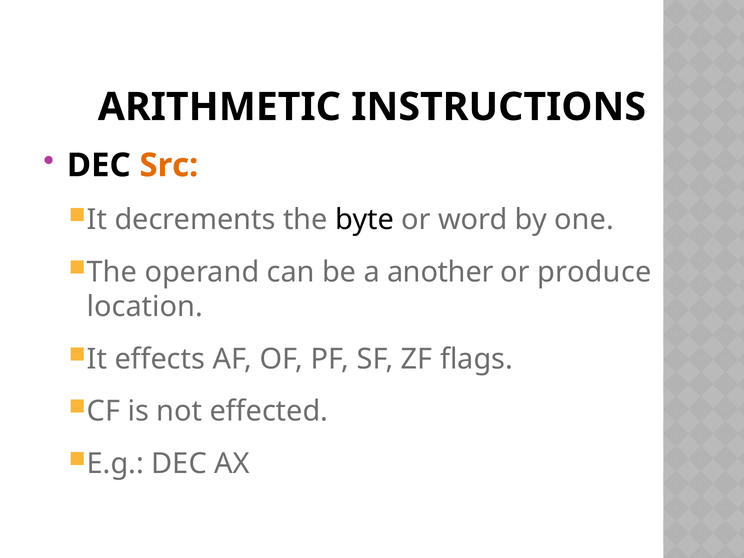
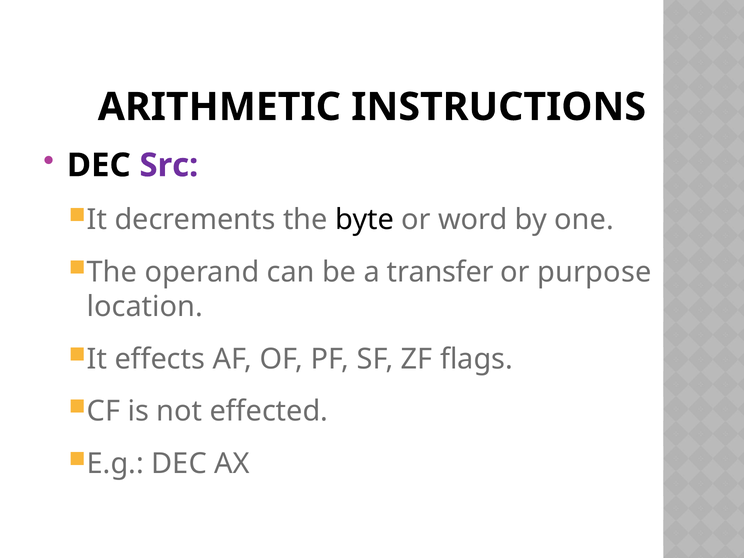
Src colour: orange -> purple (169, 165)
another: another -> transfer (440, 272)
produce: produce -> purpose (594, 272)
